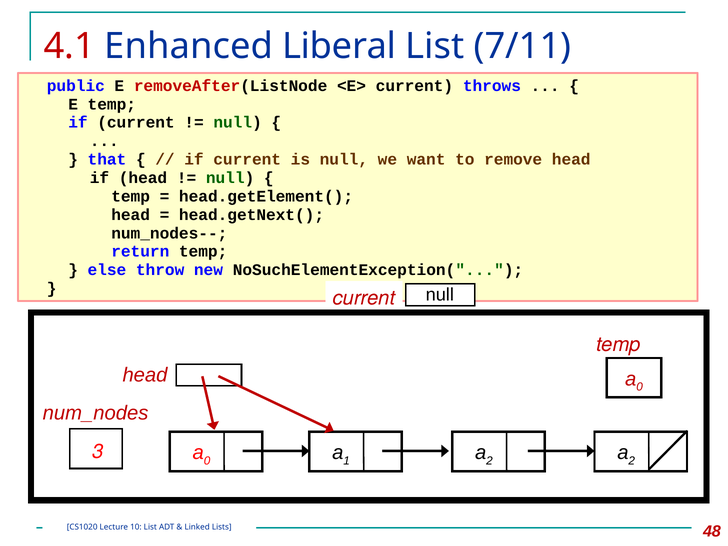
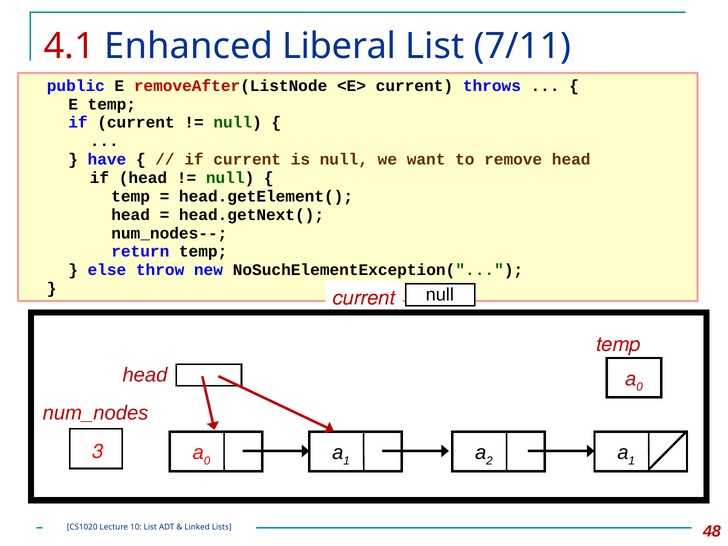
that: that -> have (107, 159)
2: 2 -> 1 (632, 461)
